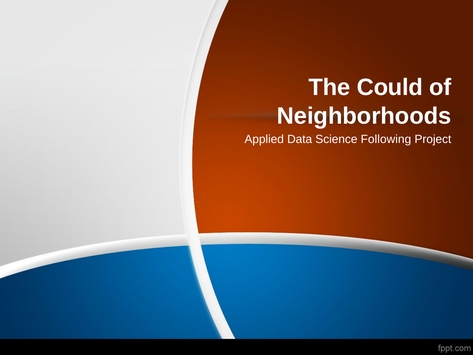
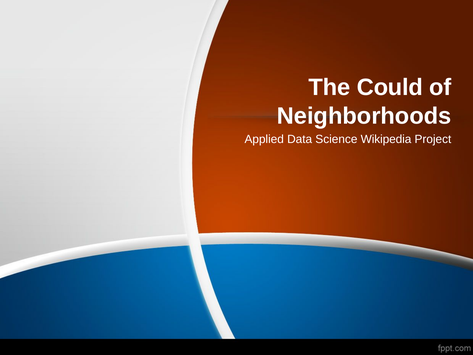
Following: Following -> Wikipedia (386, 139)
